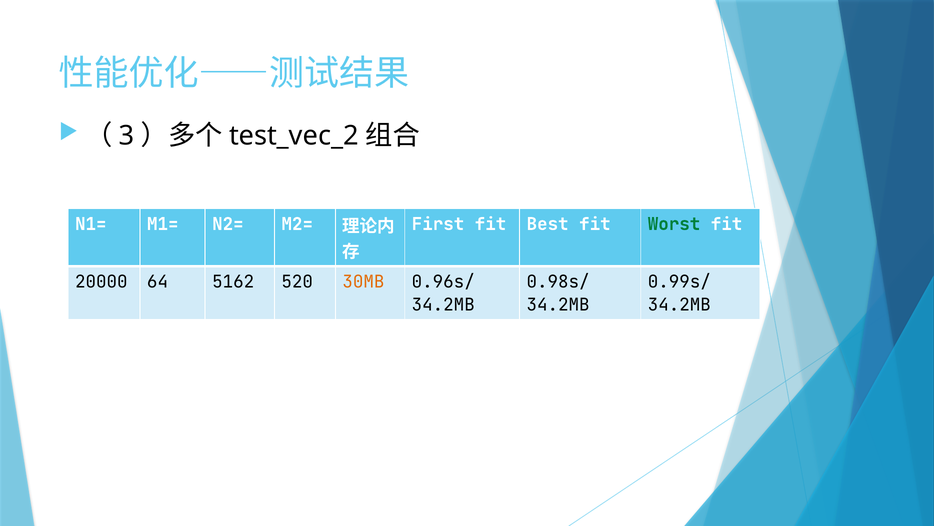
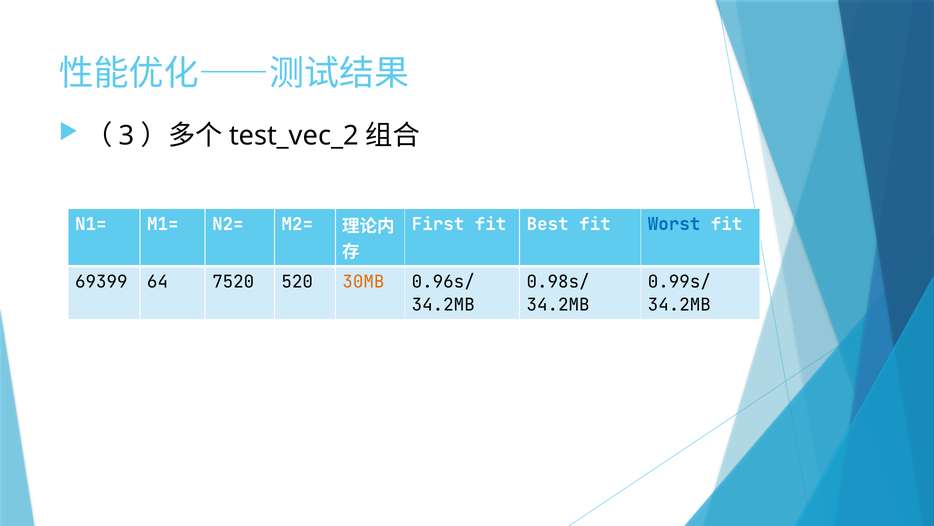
Worst colour: green -> blue (674, 224)
20000: 20000 -> 69399 (101, 282)
5162: 5162 -> 7520 (233, 282)
